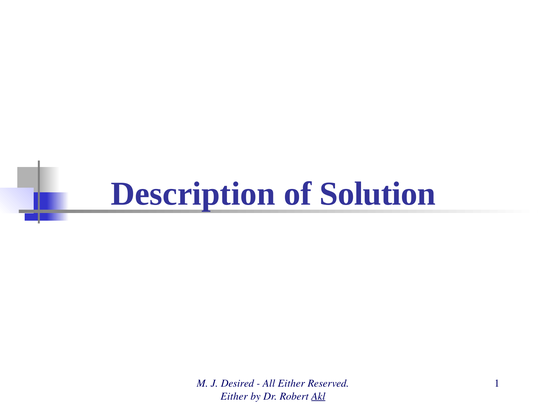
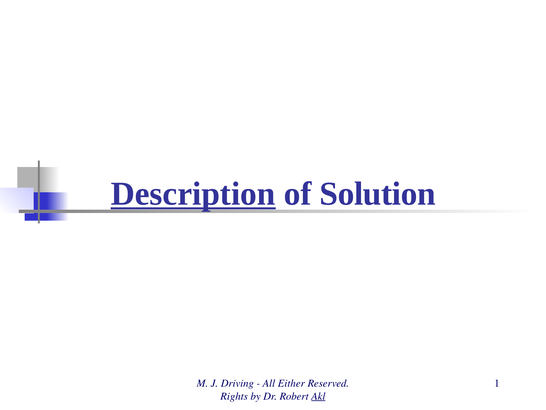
Description underline: none -> present (193, 194)
Desired: Desired -> Driving (237, 383)
Either: Either -> Rights (234, 396)
